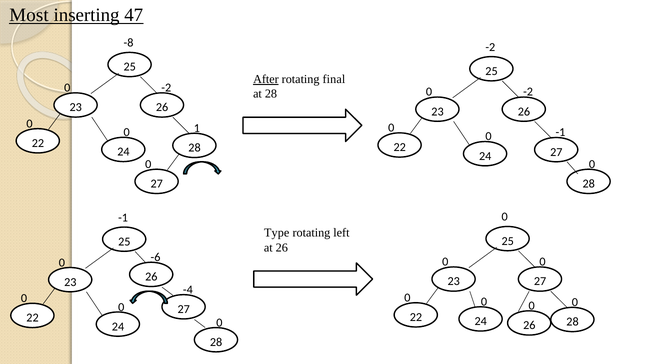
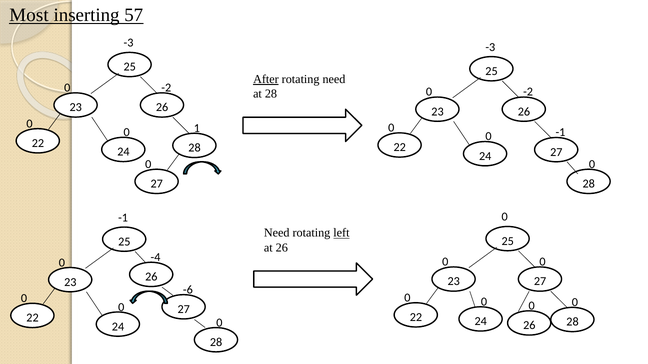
47: 47 -> 57 (134, 15)
-8: -8 -> -3 (129, 43)
-2: -2 -> -3 (490, 47)
rotating final: final -> need (334, 79)
Type: Type -> Need (277, 233)
left underline: none -> present (341, 233)
-6: -6 -> -4 (155, 258)
-4: -4 -> -6 (188, 290)
